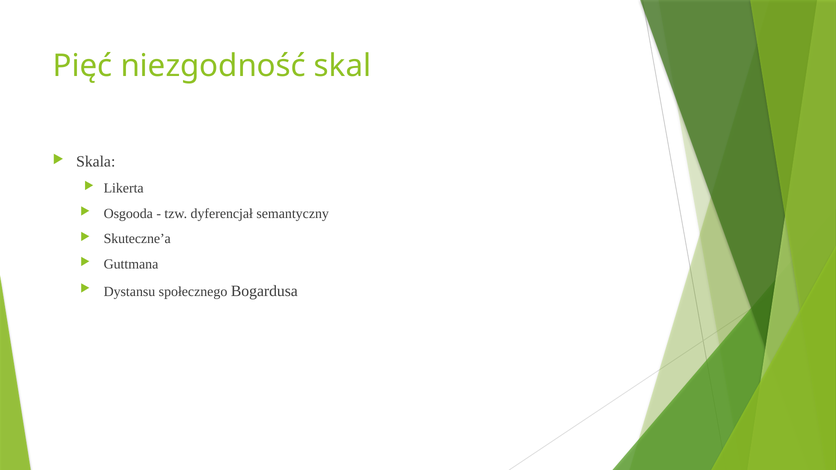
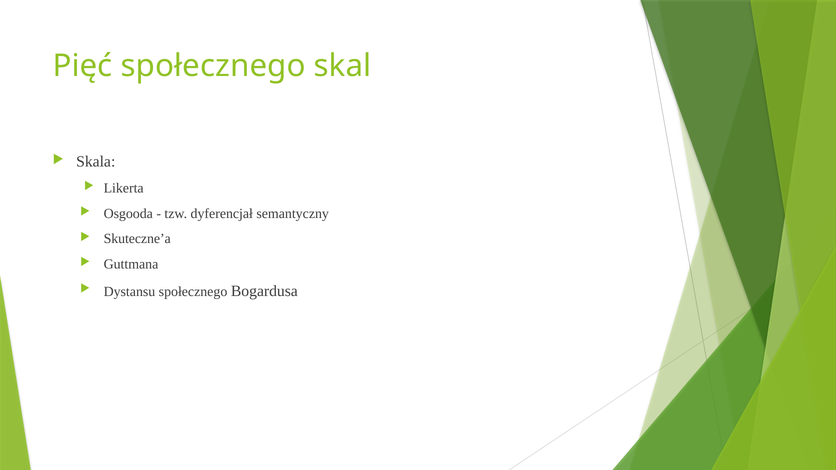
Pięć niezgodność: niezgodność -> społecznego (213, 66)
